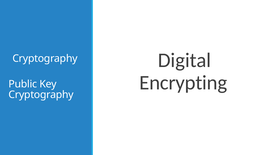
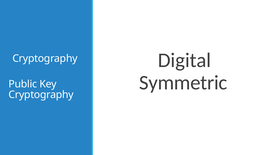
Encrypting: Encrypting -> Symmetric (183, 83)
